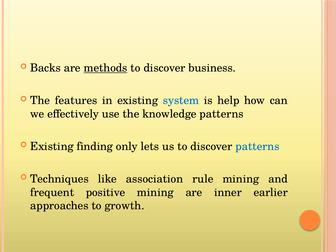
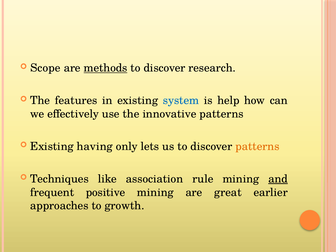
Backs: Backs -> Scope (45, 68)
business: business -> research (212, 68)
knowledge: knowledge -> innovative (169, 114)
finding: finding -> having (95, 146)
patterns colour: blue -> orange (257, 146)
and underline: none -> present (278, 179)
inner: inner -> great (228, 192)
